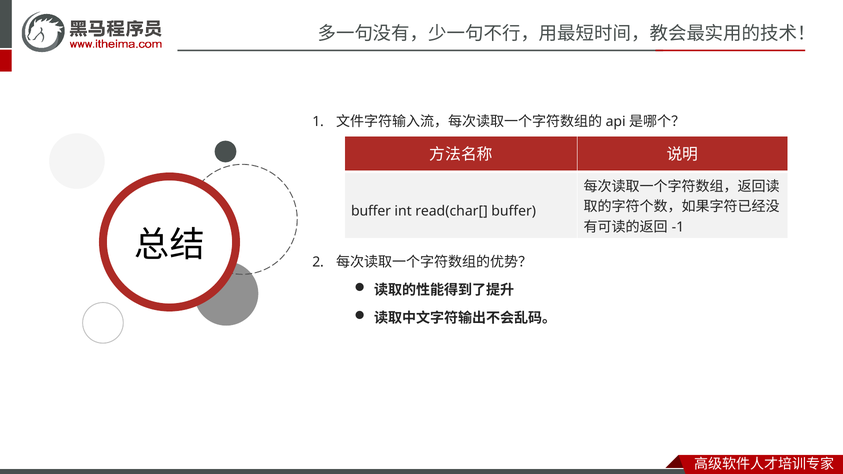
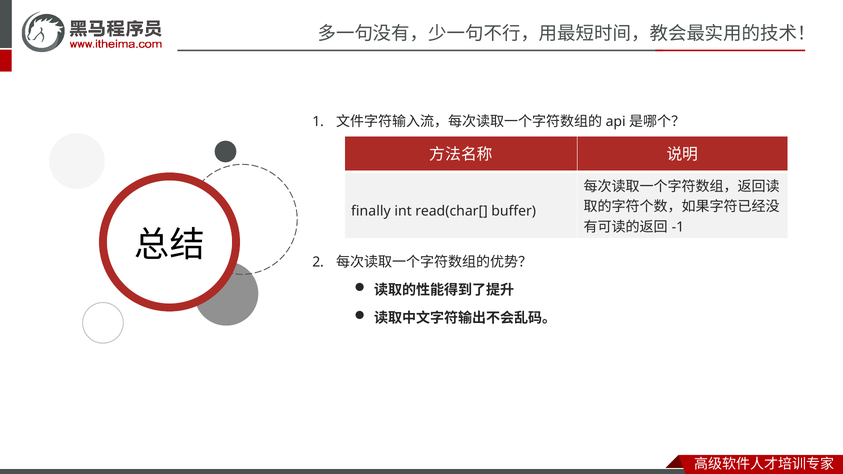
buffer: buffer -> finally (371, 211)
